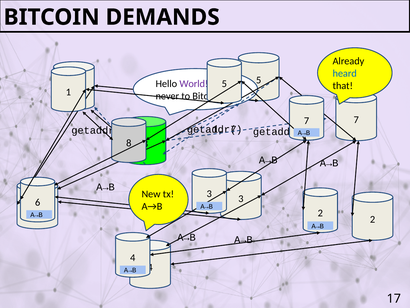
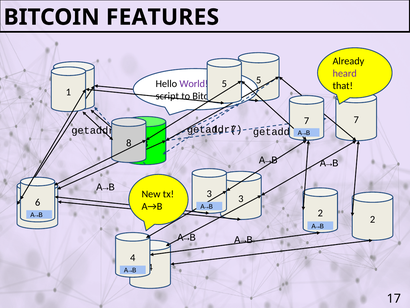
DEMANDS: DEMANDS -> FEATURES (162, 17)
heard colour: blue -> purple (345, 73)
never: never -> script (167, 96)
